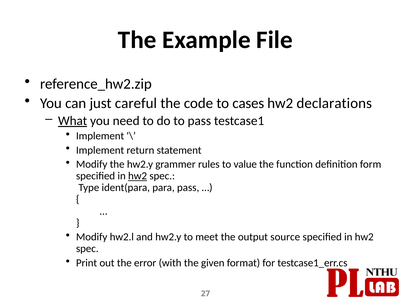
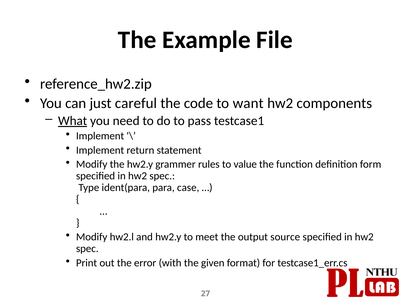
cases: cases -> want (248, 103)
declarations: declarations -> components (334, 103)
hw2 underline: present -> none (138, 176)
para pass: pass -> case (188, 188)
